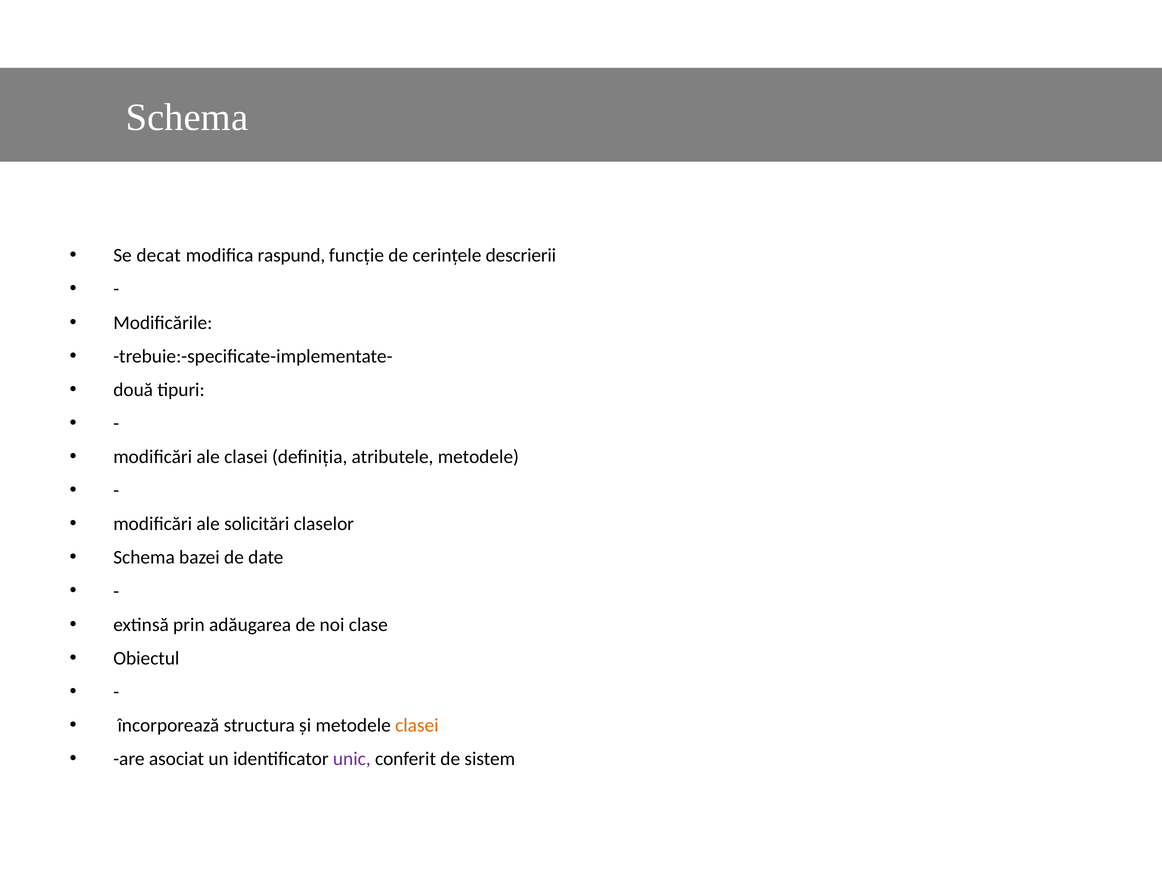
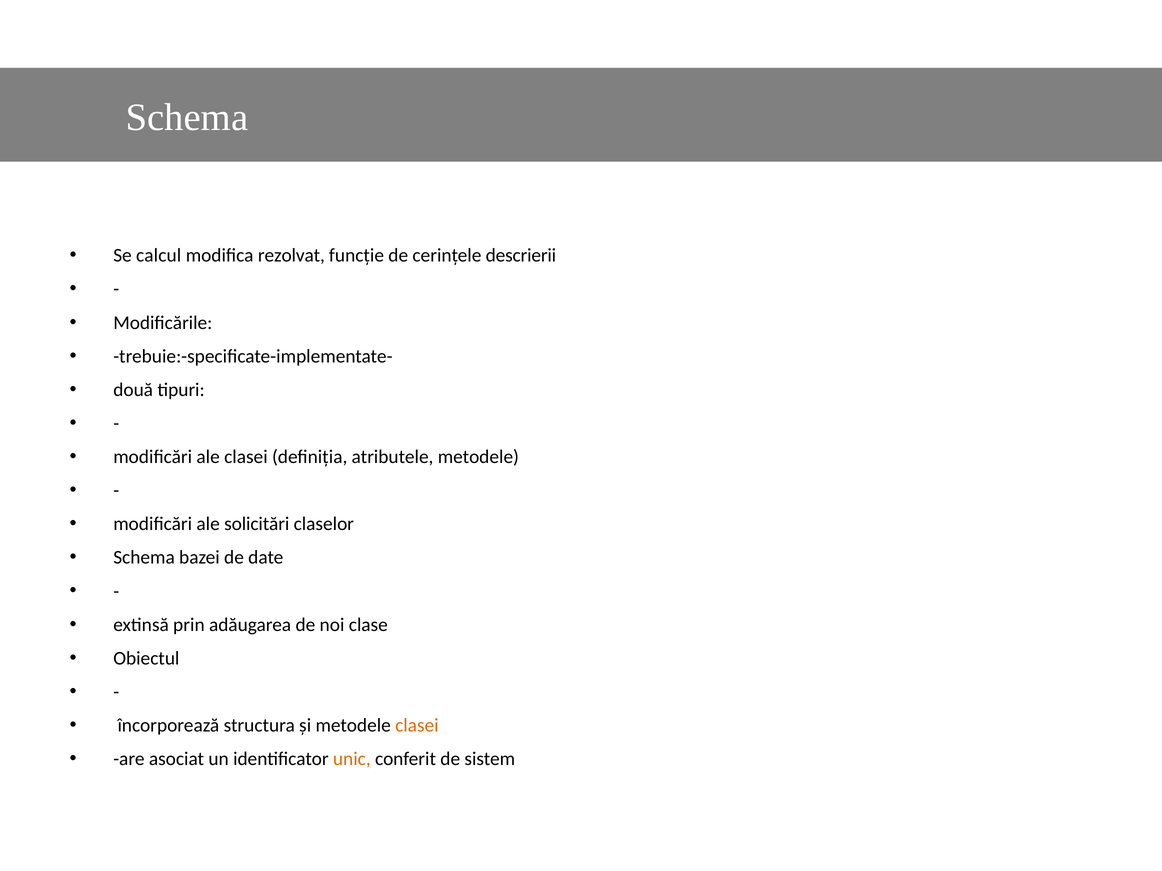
decat: decat -> calcul (159, 256)
raspund: raspund -> rezolvat (291, 256)
unic colour: purple -> orange (352, 759)
